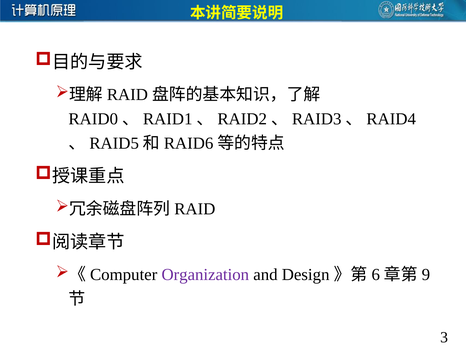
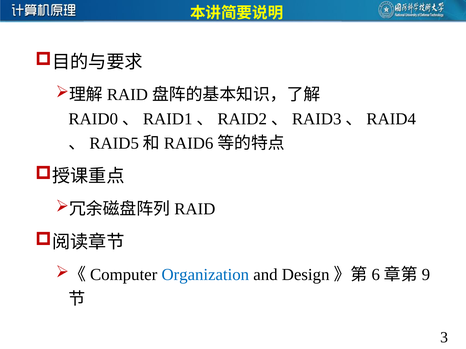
Organization colour: purple -> blue (205, 275)
